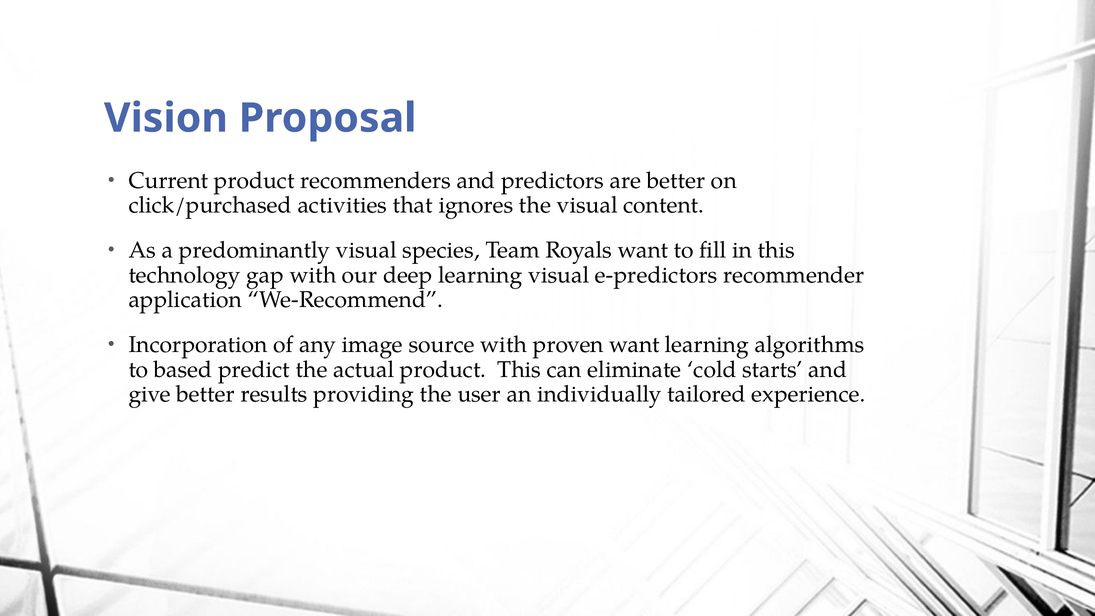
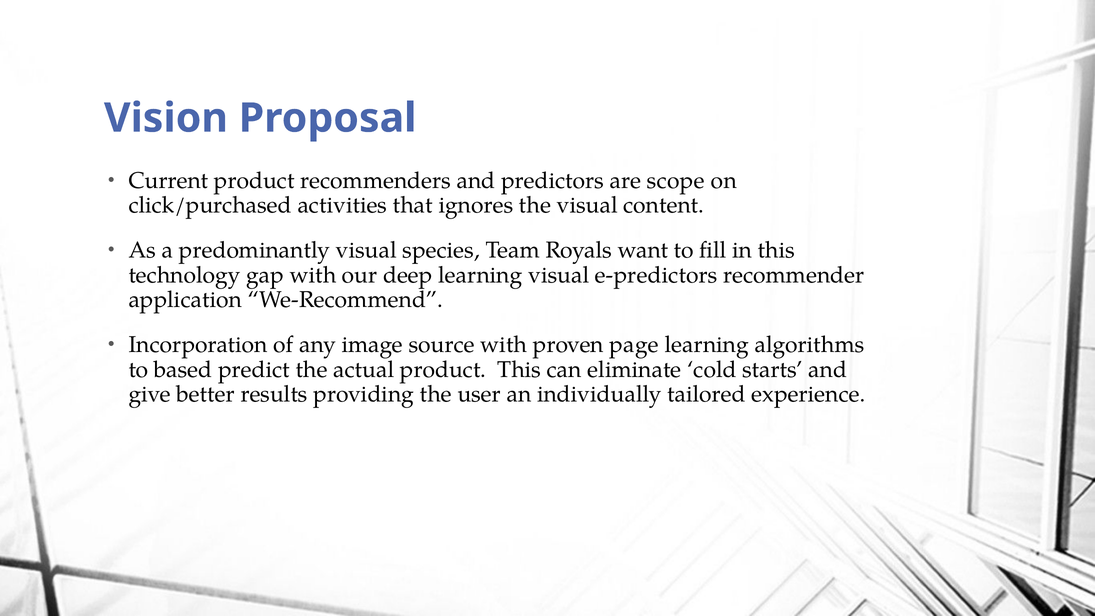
are better: better -> scope (676, 181)
proven want: want -> page (634, 345)
